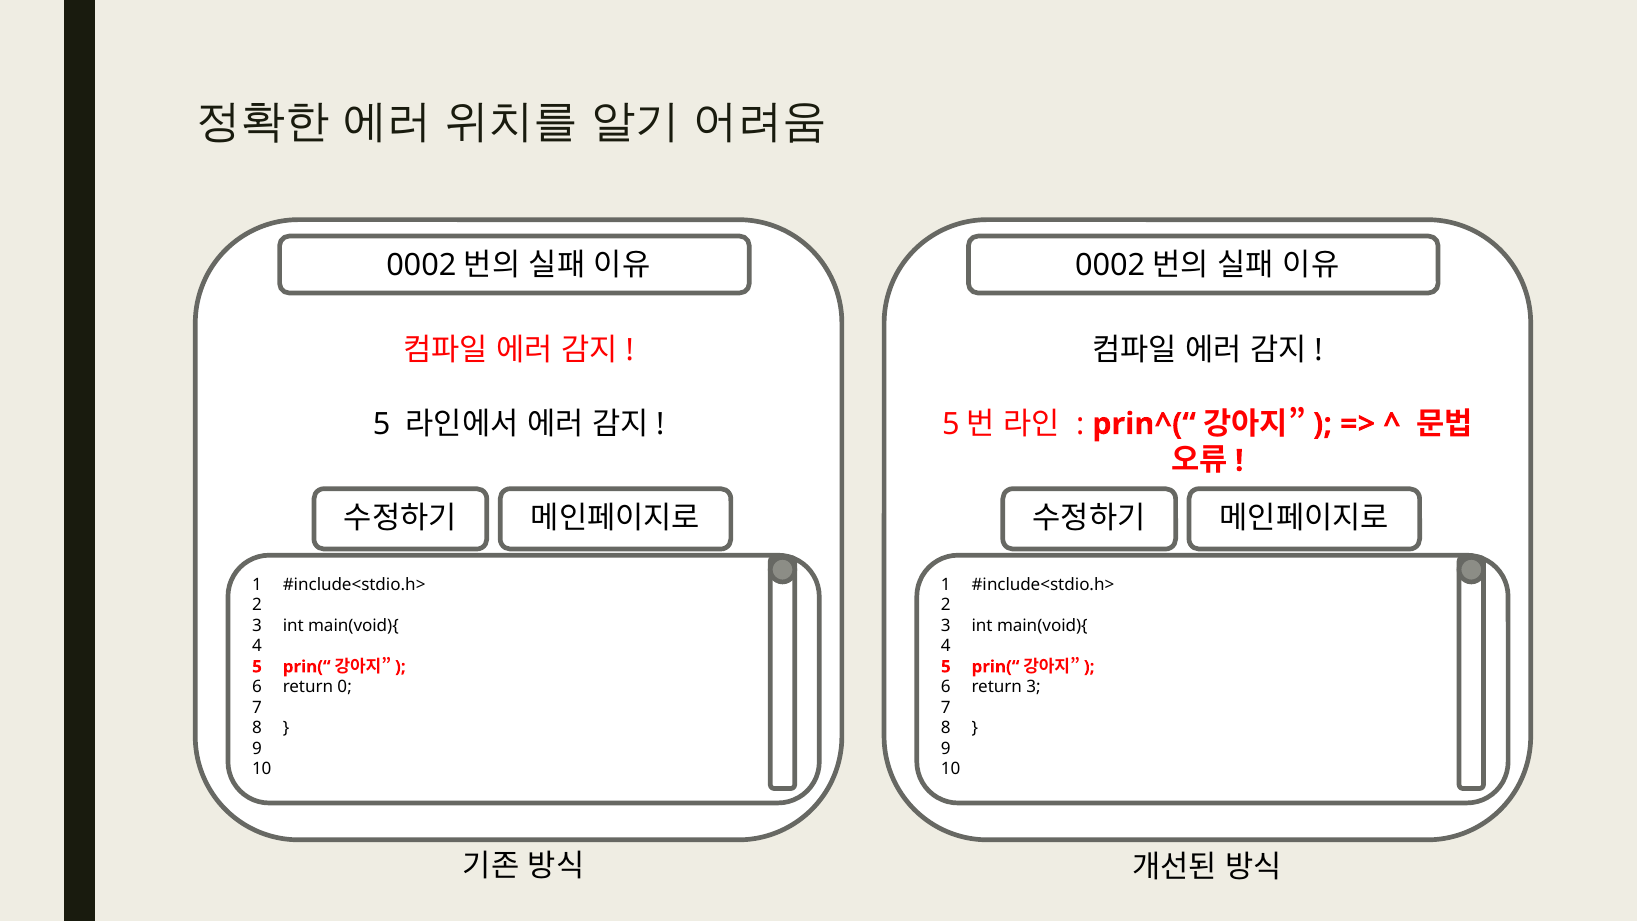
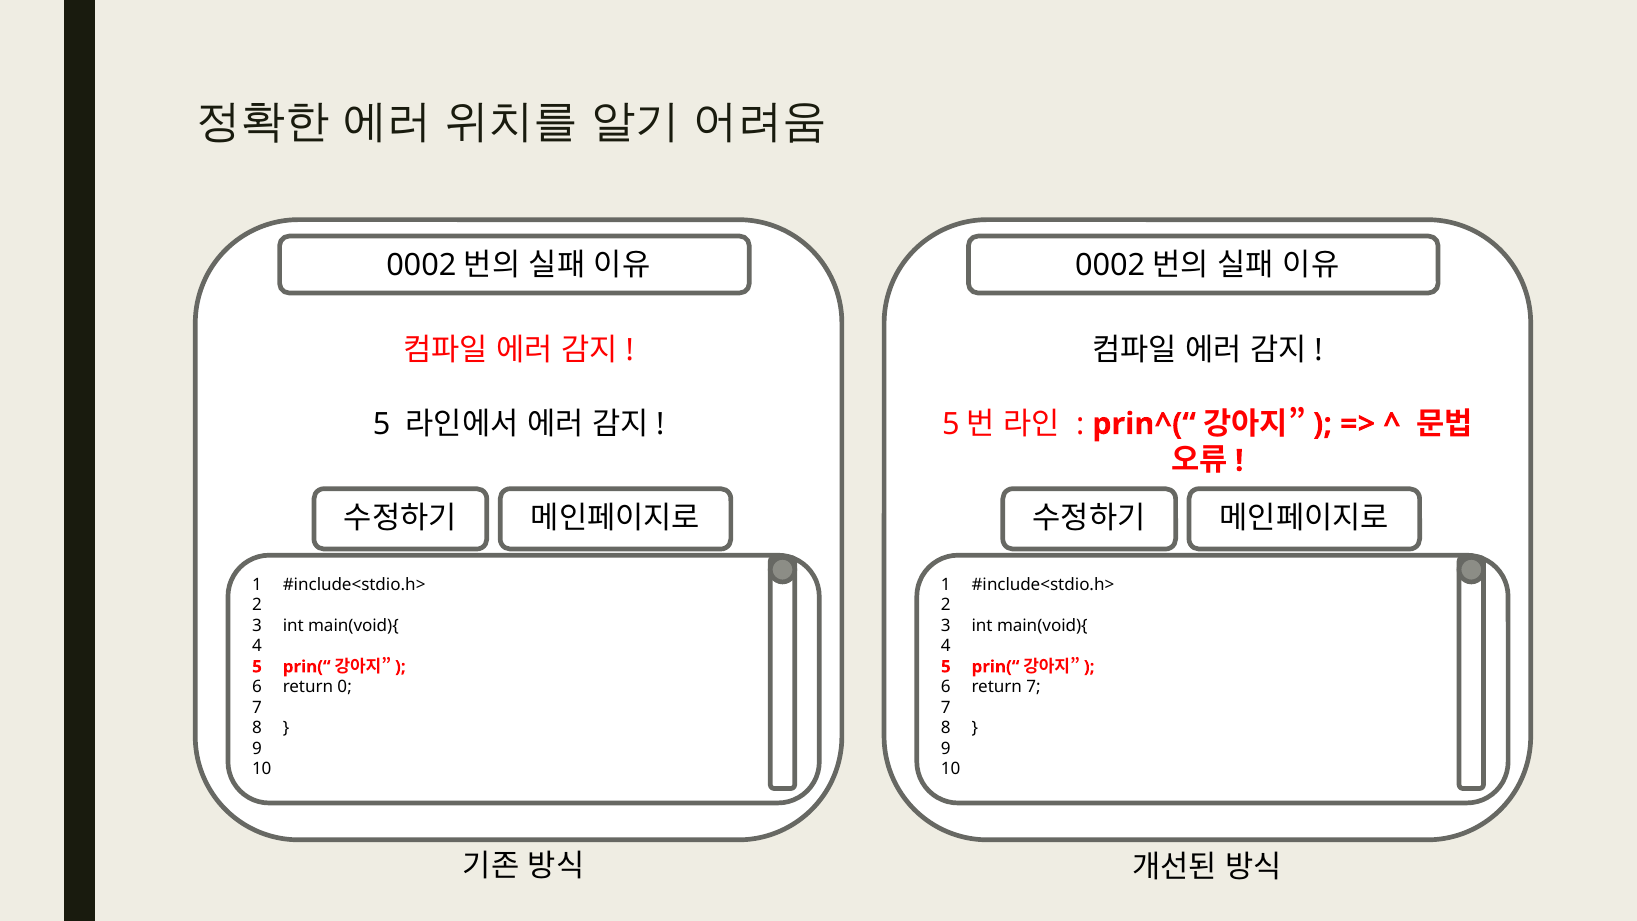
return 3: 3 -> 7 (1033, 687)
